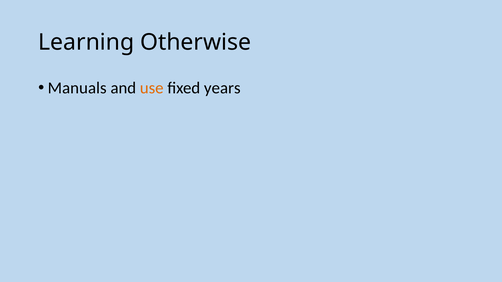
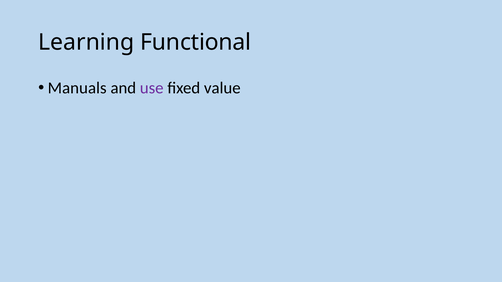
Otherwise: Otherwise -> Functional (196, 42)
use colour: orange -> purple (152, 88)
years: years -> value (222, 88)
